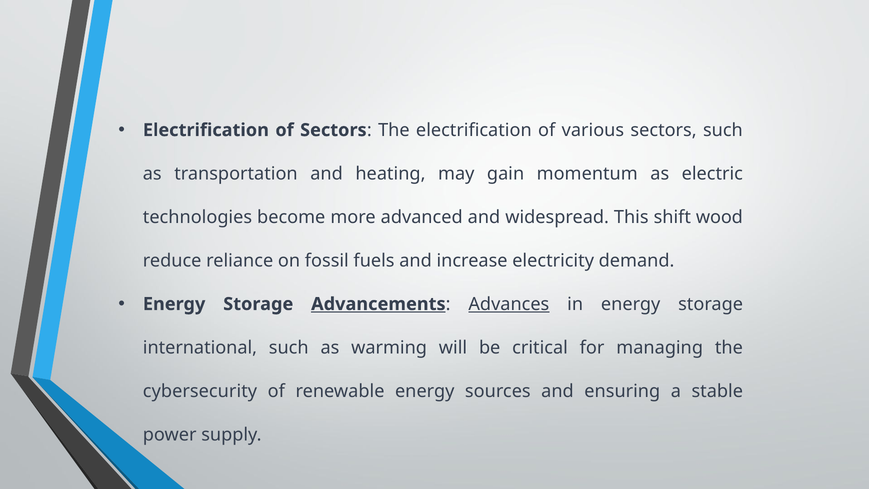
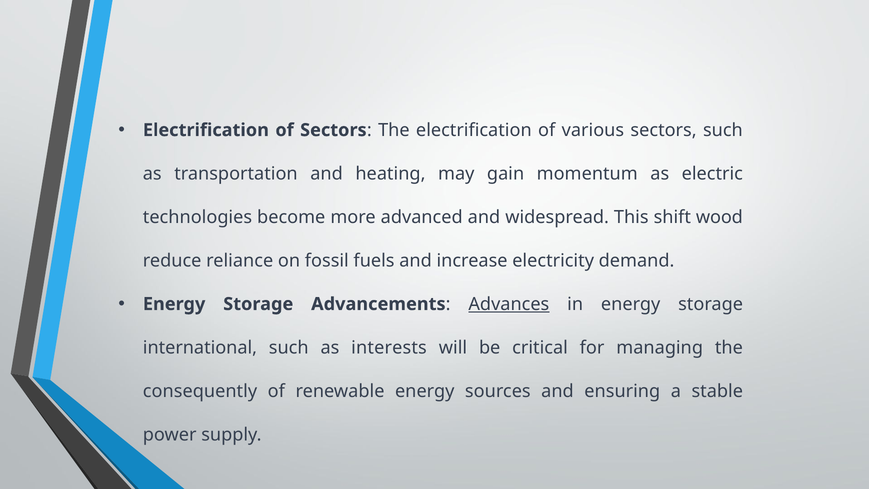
Advancements underline: present -> none (378, 304)
warming: warming -> interests (389, 347)
cybersecurity: cybersecurity -> consequently (200, 391)
